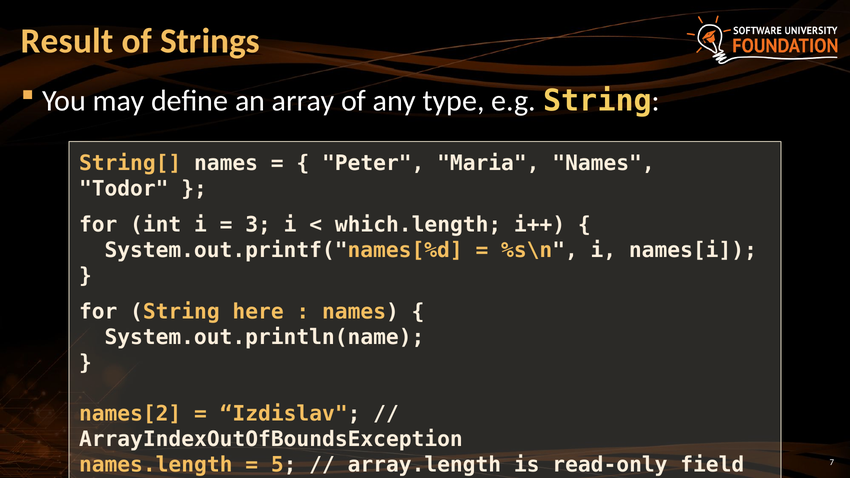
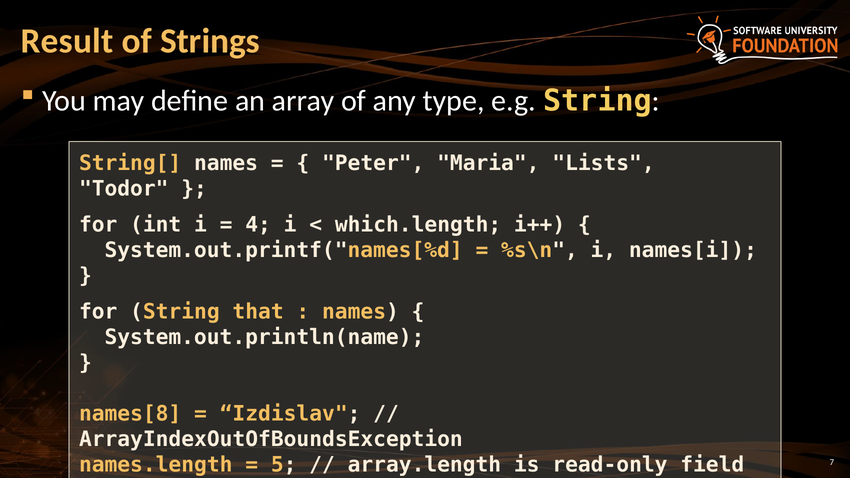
Maria Names: Names -> Lists (604, 163)
3: 3 -> 4 (258, 225)
here: here -> that (258, 312)
names[2: names[2 -> names[8 (130, 414)
